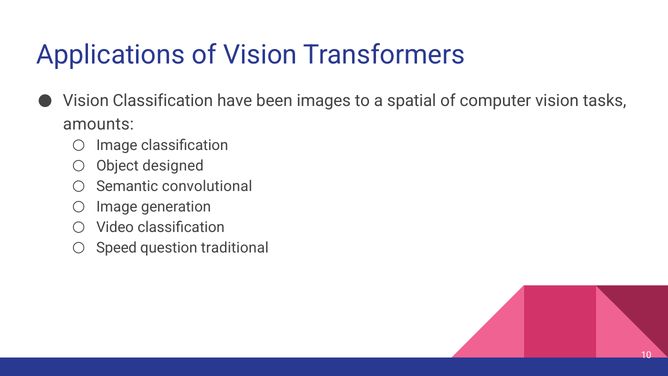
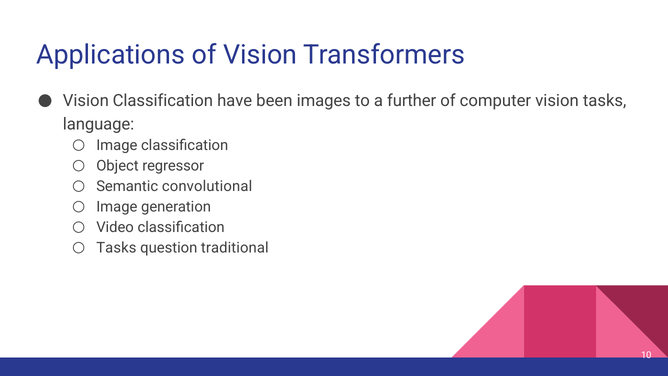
spatial: spatial -> further (412, 101)
amounts: amounts -> language (99, 124)
designed: designed -> regressor (173, 166)
Speed: Speed -> Tasks (116, 247)
